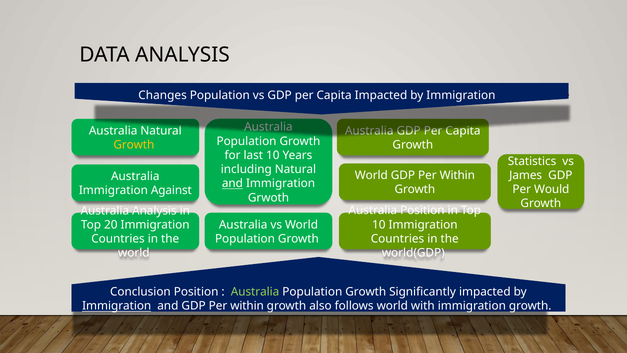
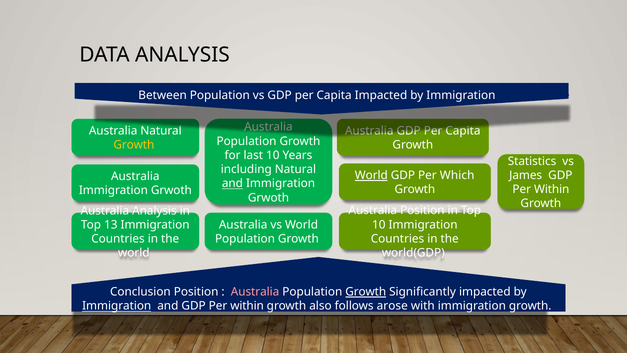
Changes: Changes -> Between (163, 95)
World underline: none -> present (371, 175)
Within: Within -> Which (457, 175)
Would: Would -> Within (552, 189)
Against: Against -> Grwoth (171, 190)
20: 20 -> 13 (111, 225)
Australia colour: light green -> pink (255, 292)
Growth underline: none -> present (366, 292)
follows world: world -> arose (392, 306)
